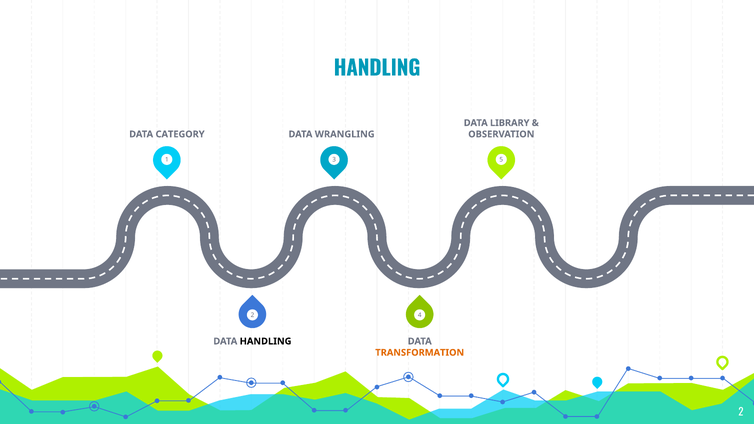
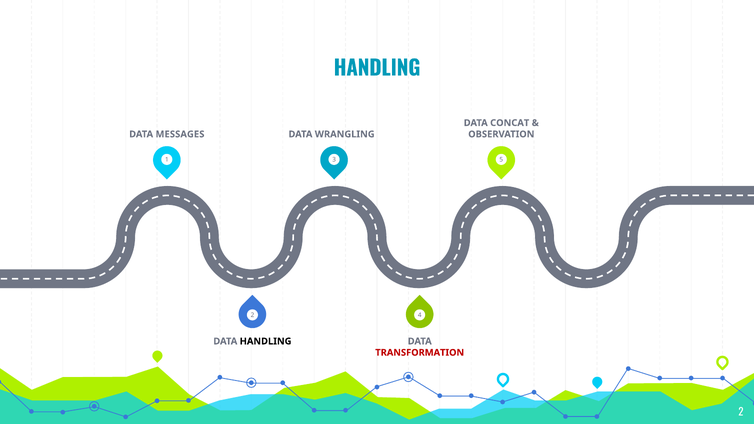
LIBRARY: LIBRARY -> CONCAT (510, 123)
CATEGORY: CATEGORY -> MESSAGES (180, 134)
TRANSFORMATION colour: orange -> red (420, 353)
